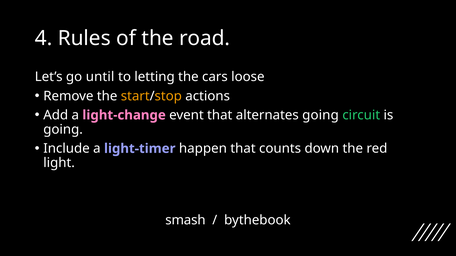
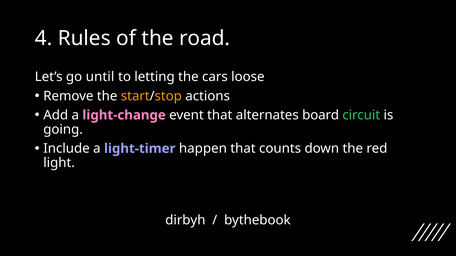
alternates going: going -> board (321, 115)
smash: smash -> dirbyh (185, 221)
